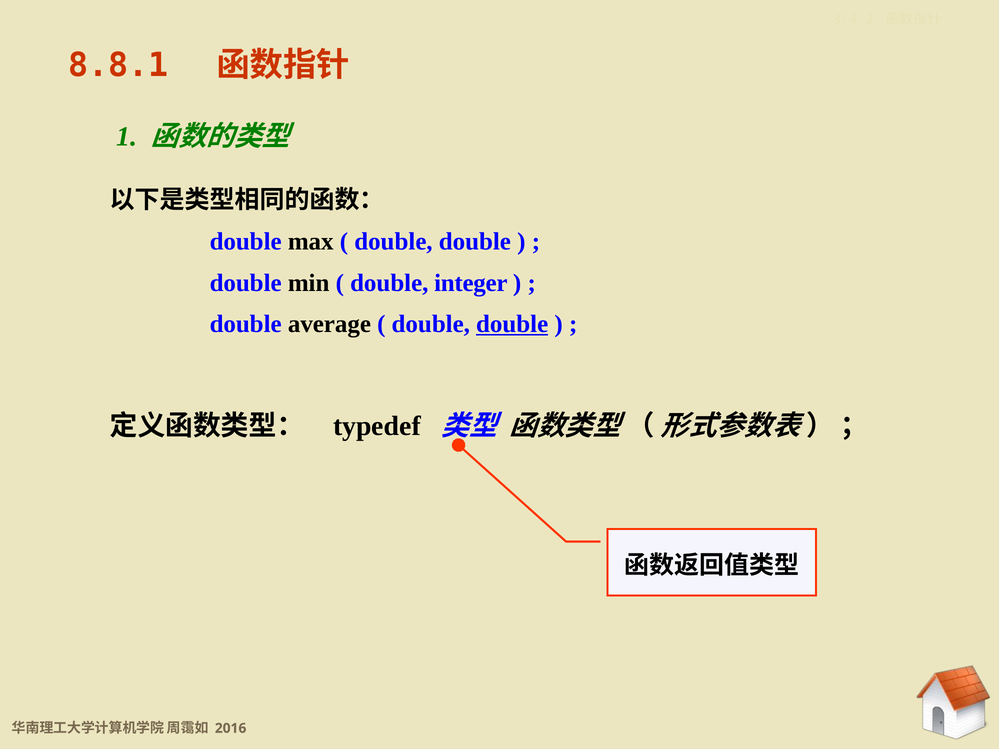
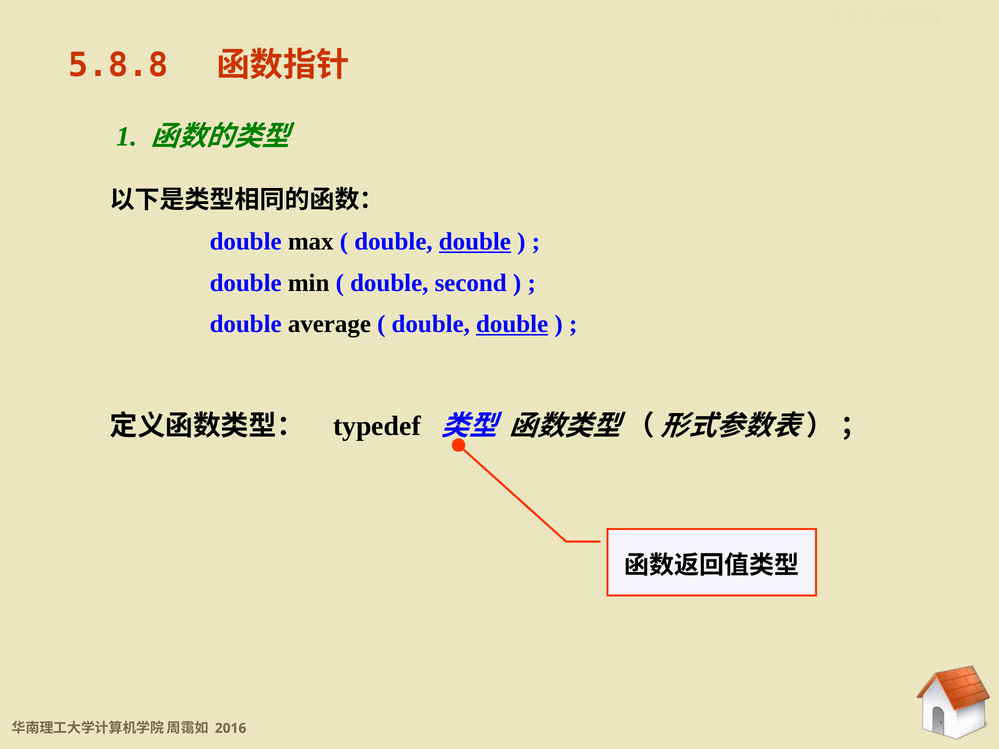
8.8.1: 8.8.1 -> 5.8.8 (118, 65)
double underline: none -> present (475, 242)
integer: integer -> second (471, 283)
